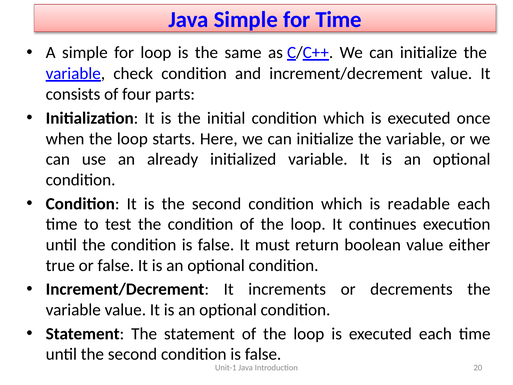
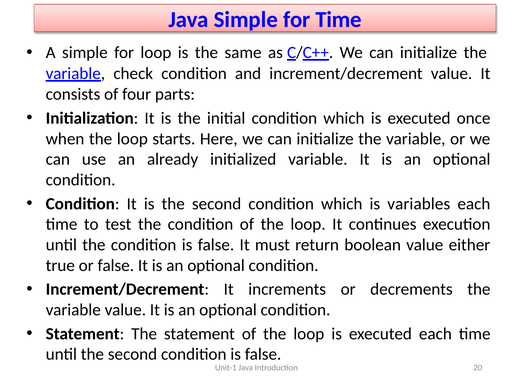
readable: readable -> variables (419, 204)
